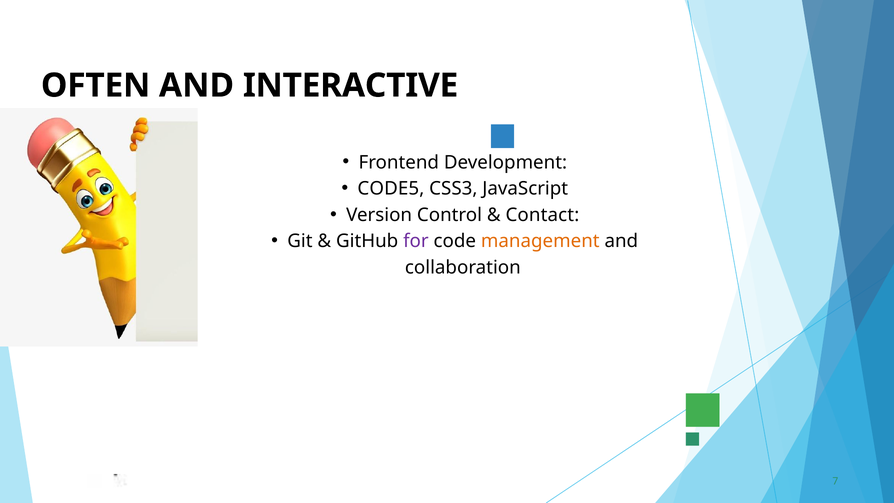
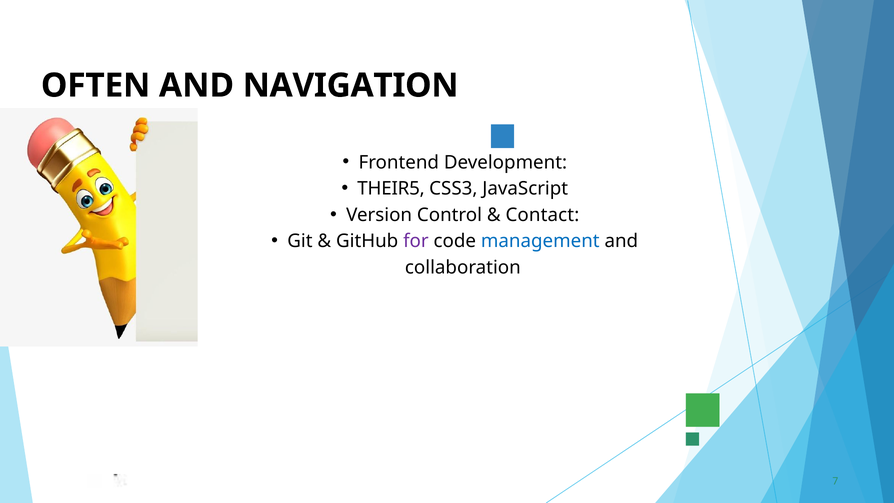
INTERACTIVE: INTERACTIVE -> NAVIGATION (351, 86)
CODE5: CODE5 -> THEIR5 (391, 189)
management colour: orange -> blue (540, 241)
